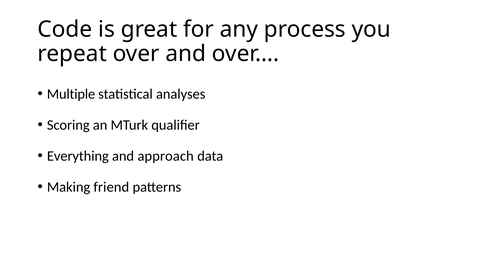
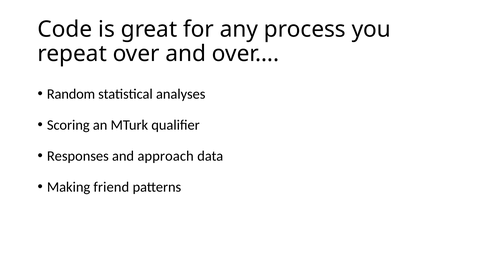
Multiple: Multiple -> Random (71, 94)
Everything: Everything -> Responses (78, 156)
